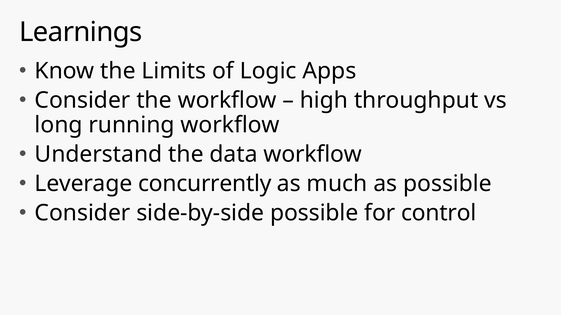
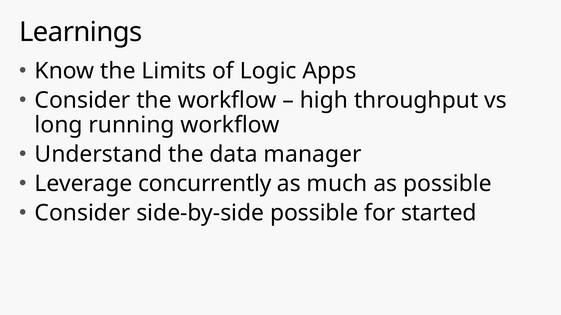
data workflow: workflow -> manager (313, 155)
control: control -> started (439, 213)
